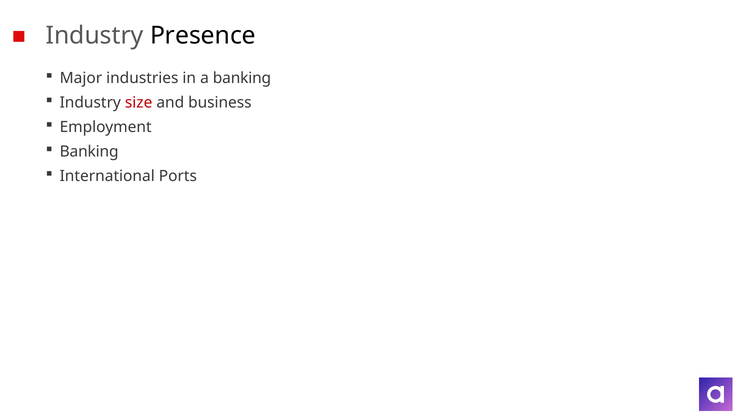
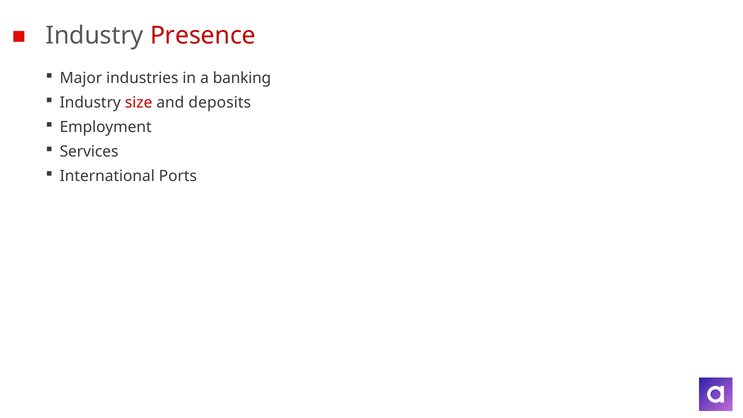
Presence colour: black -> red (203, 35)
business: business -> deposits (220, 103)
Banking: Banking -> Services (89, 152)
